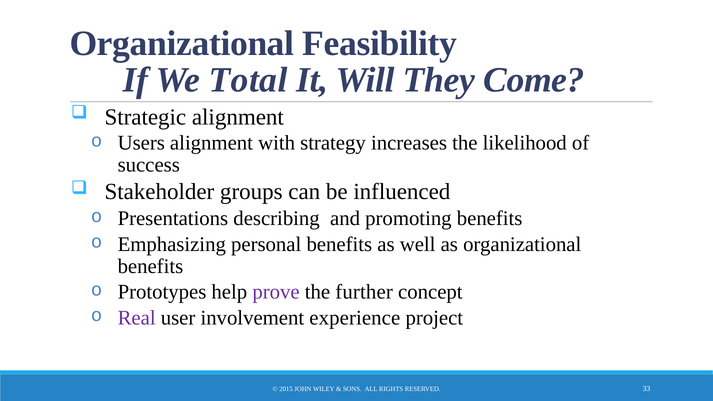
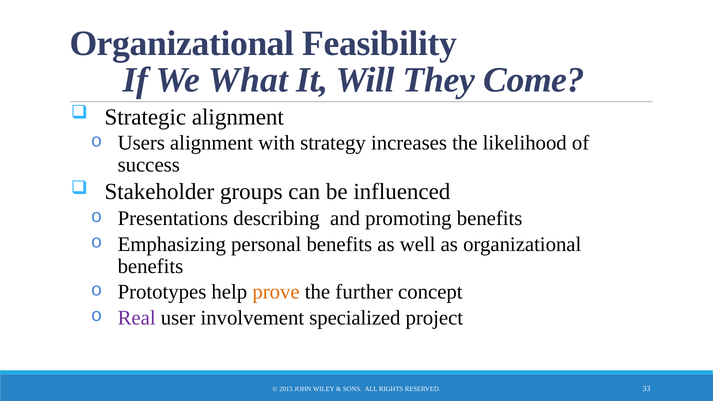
Total: Total -> What (248, 80)
prove colour: purple -> orange (276, 292)
experience: experience -> specialized (355, 318)
